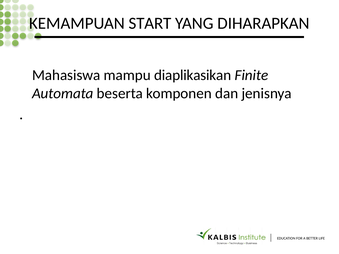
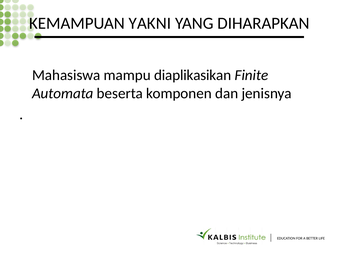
START: START -> YAKNI (150, 23)
